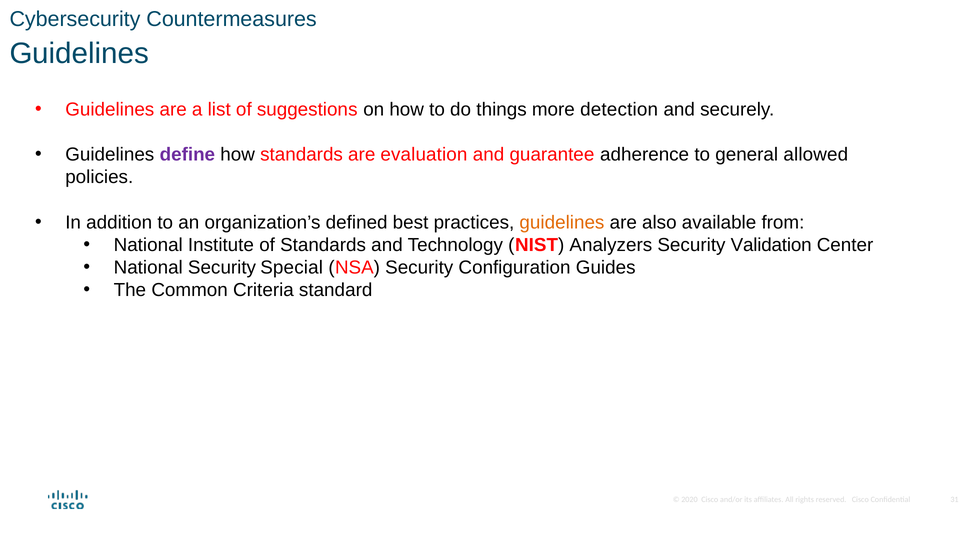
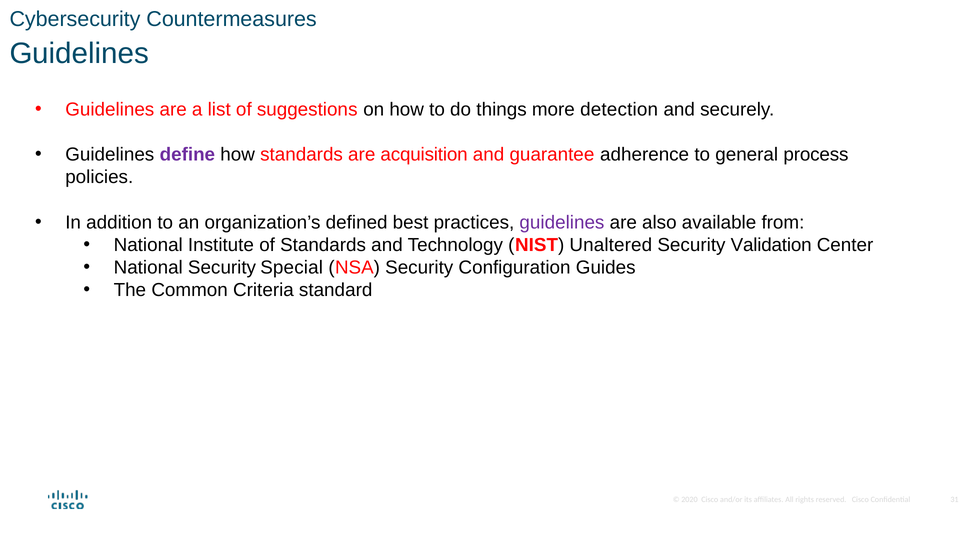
evaluation: evaluation -> acquisition (424, 155)
allowed: allowed -> process (816, 155)
guidelines colour: orange -> purple (562, 223)
Analyzers: Analyzers -> Unaltered (611, 245)
